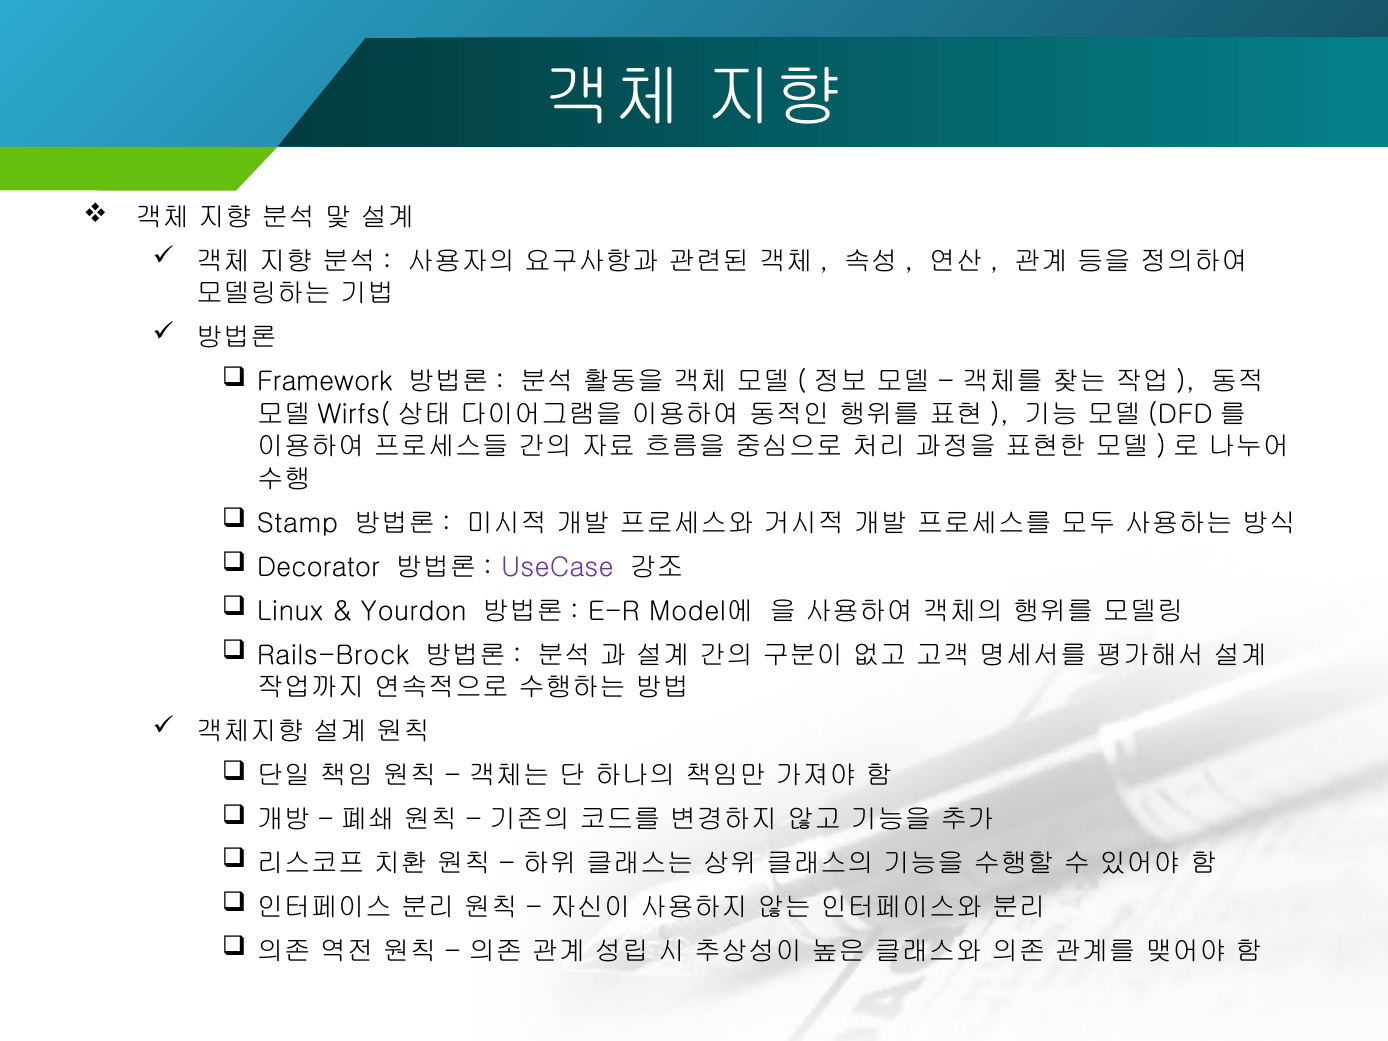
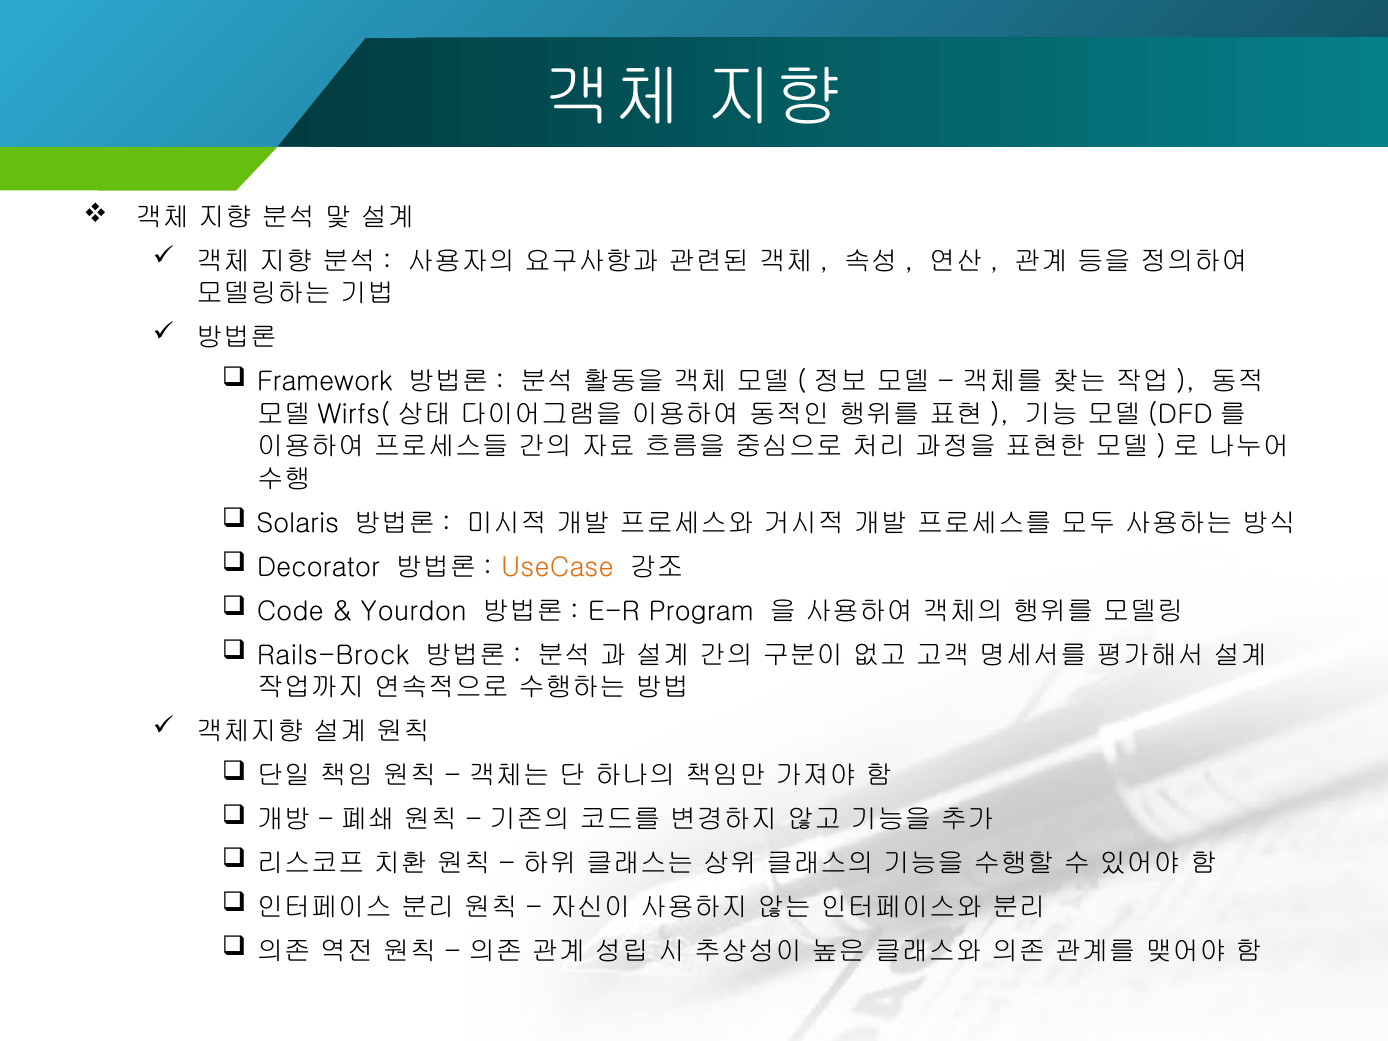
Stamp: Stamp -> Solaris (298, 523)
UseCase colour: purple -> orange (558, 567)
Linux: Linux -> Code (290, 611)
Model에: Model에 -> Program (701, 611)
